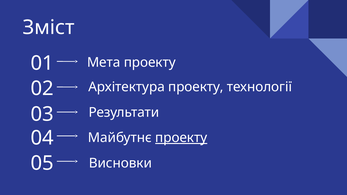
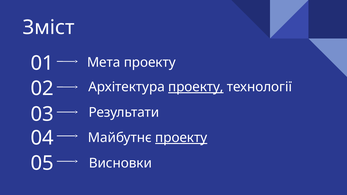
проекту underline: none -> present (196, 87)
